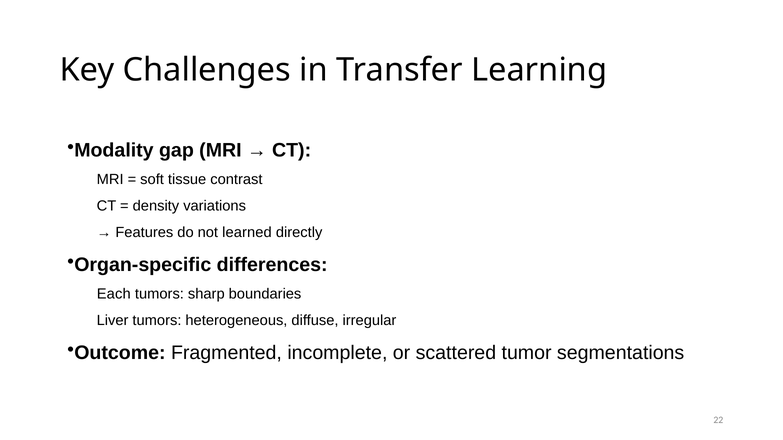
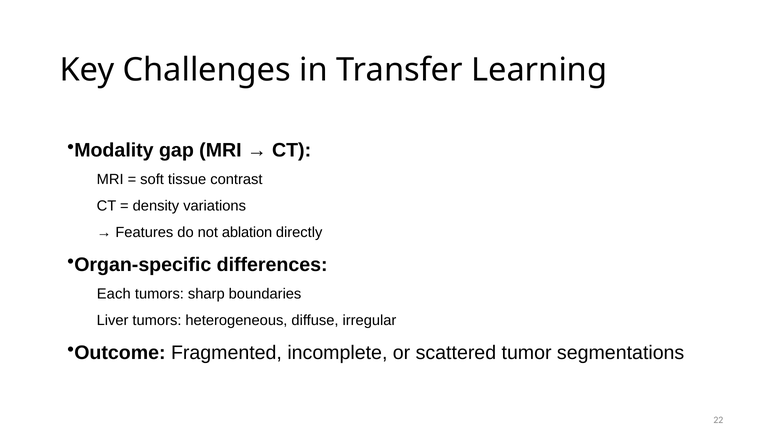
learned: learned -> ablation (247, 233)
